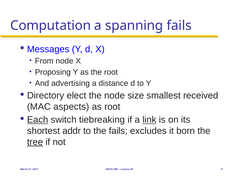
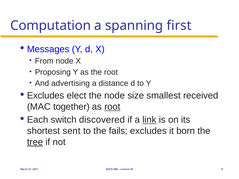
spanning fails: fails -> first (179, 26)
Directory: Directory -> Excludes (46, 96)
aspects: aspects -> together (71, 107)
root underline: none -> present (112, 107)
Each underline: present -> none (38, 120)
tiebreaking: tiebreaking -> discovered (102, 120)
addr: addr -> sent (72, 131)
